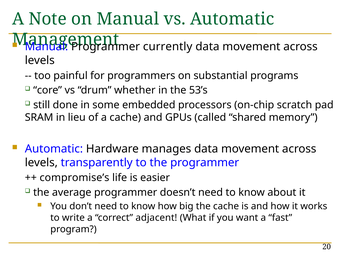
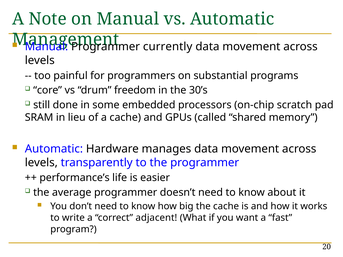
whether: whether -> freedom (135, 90)
53’s: 53’s -> 30’s (198, 90)
compromise’s: compromise’s -> performance’s (75, 178)
